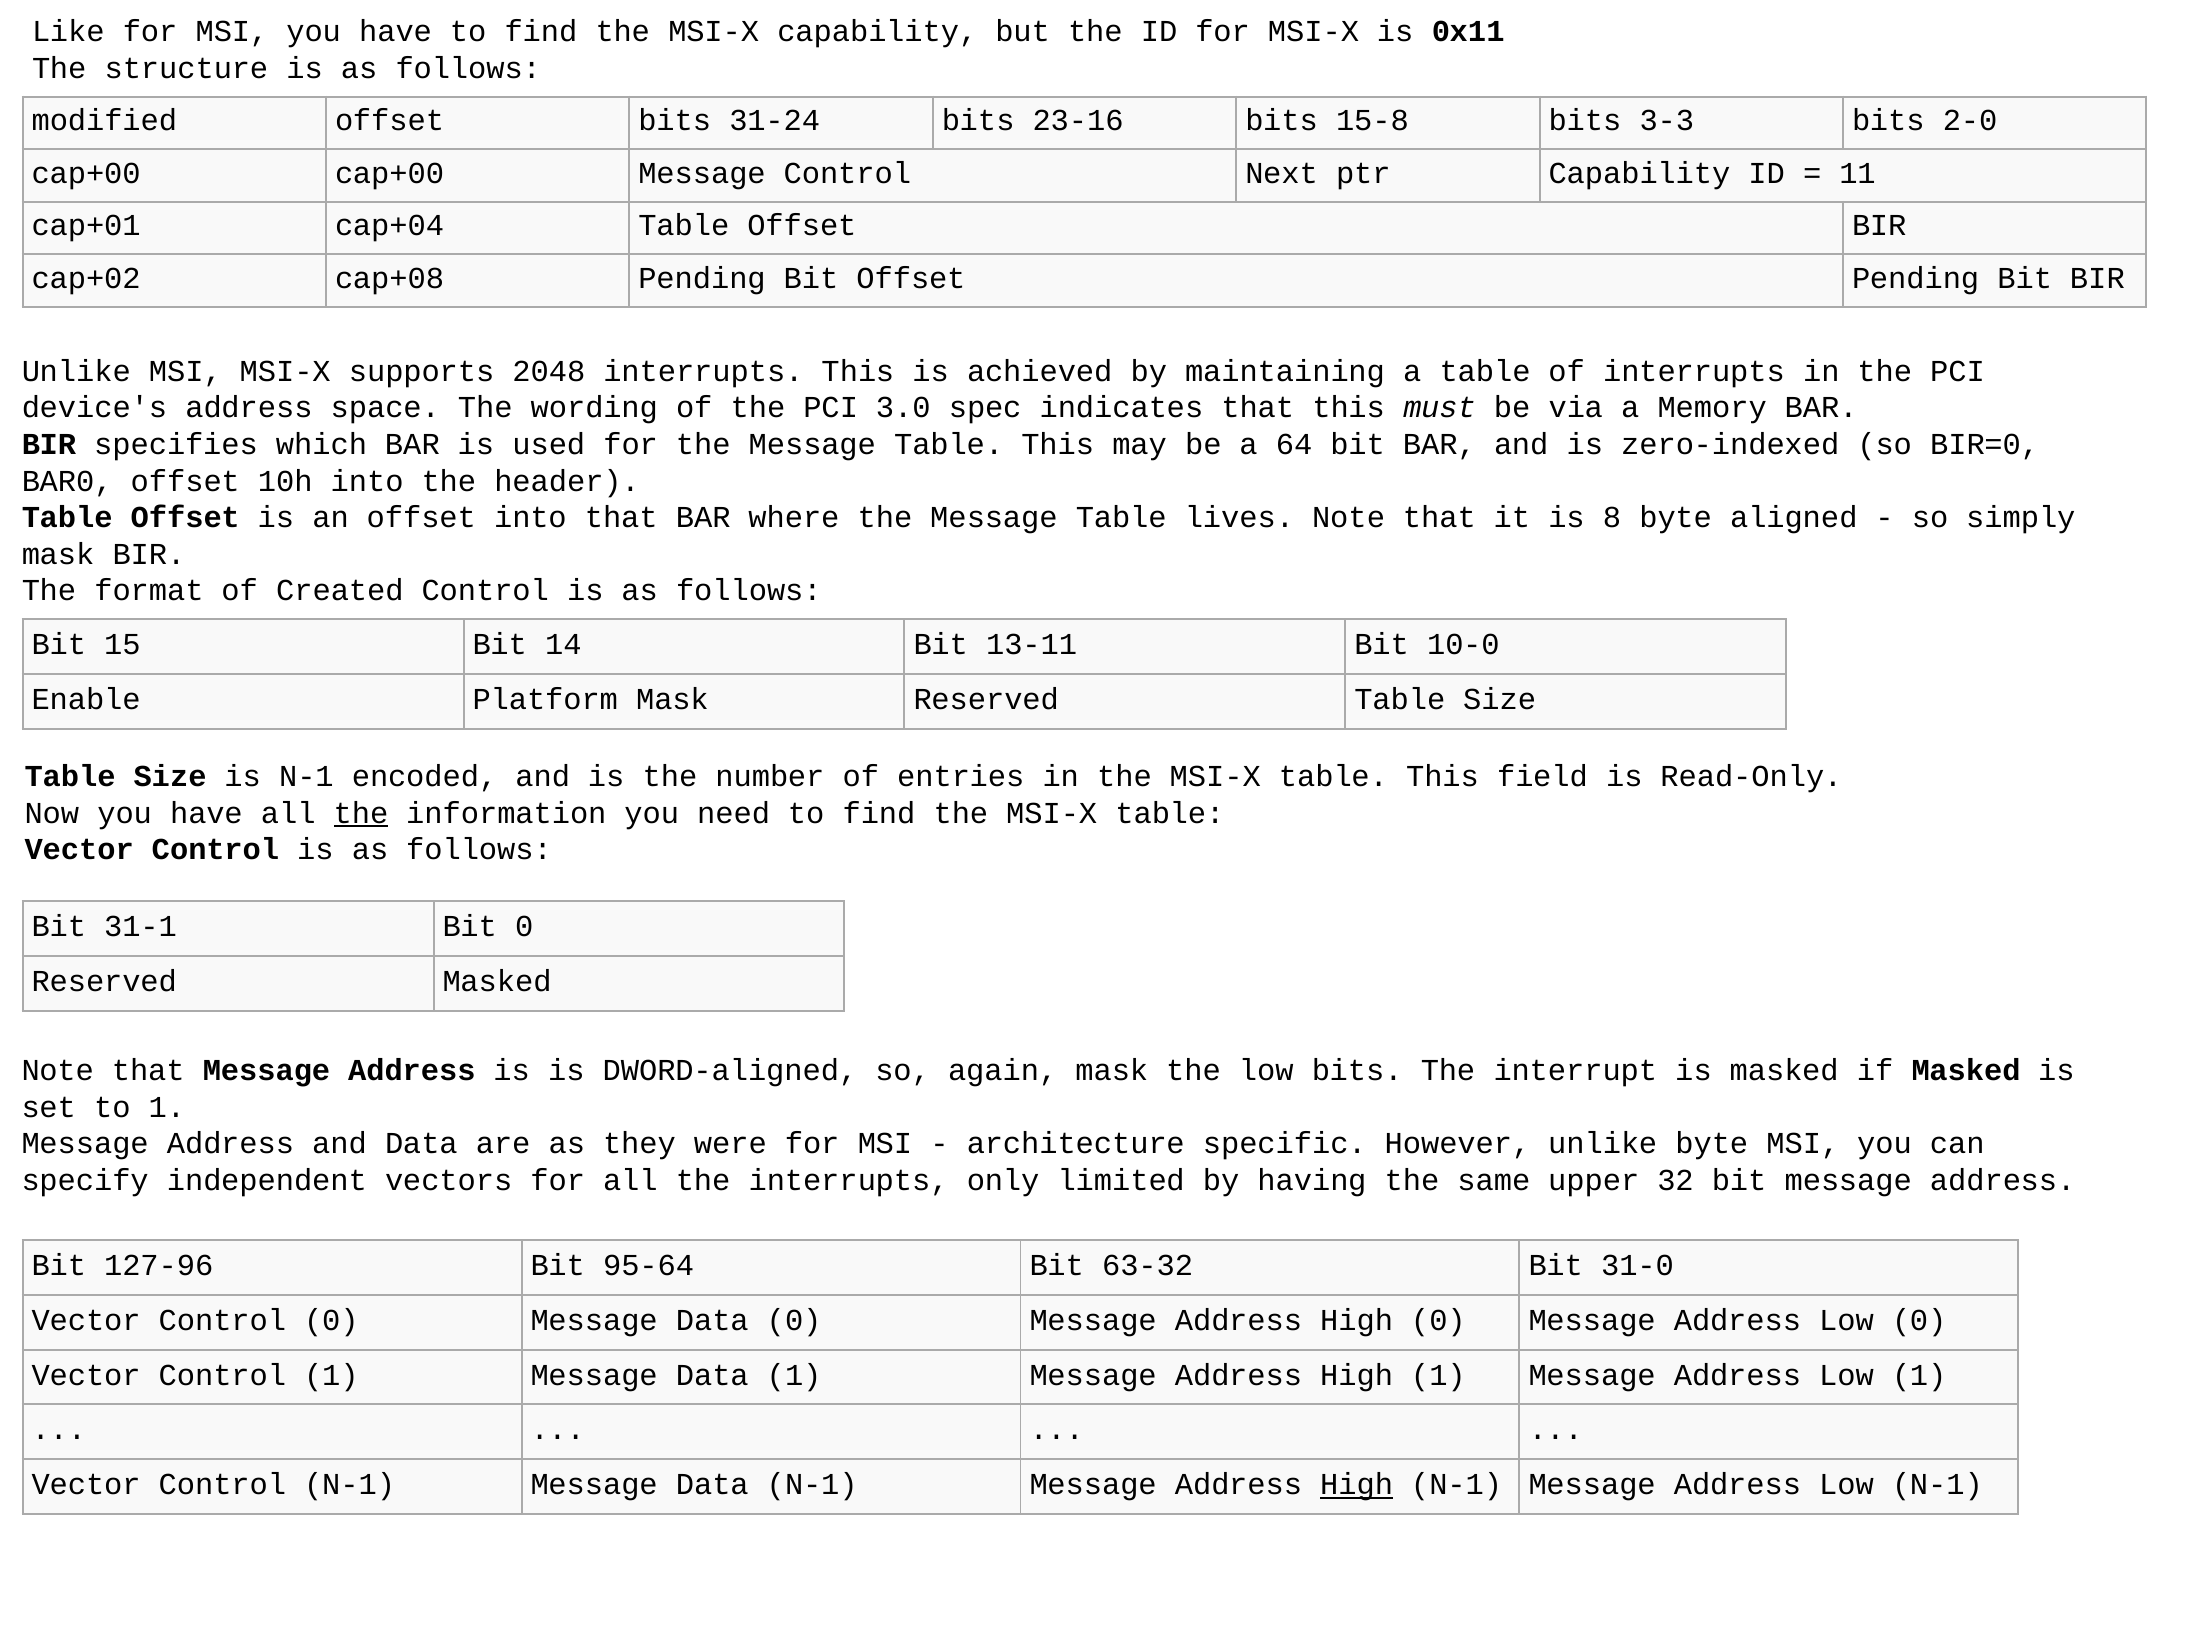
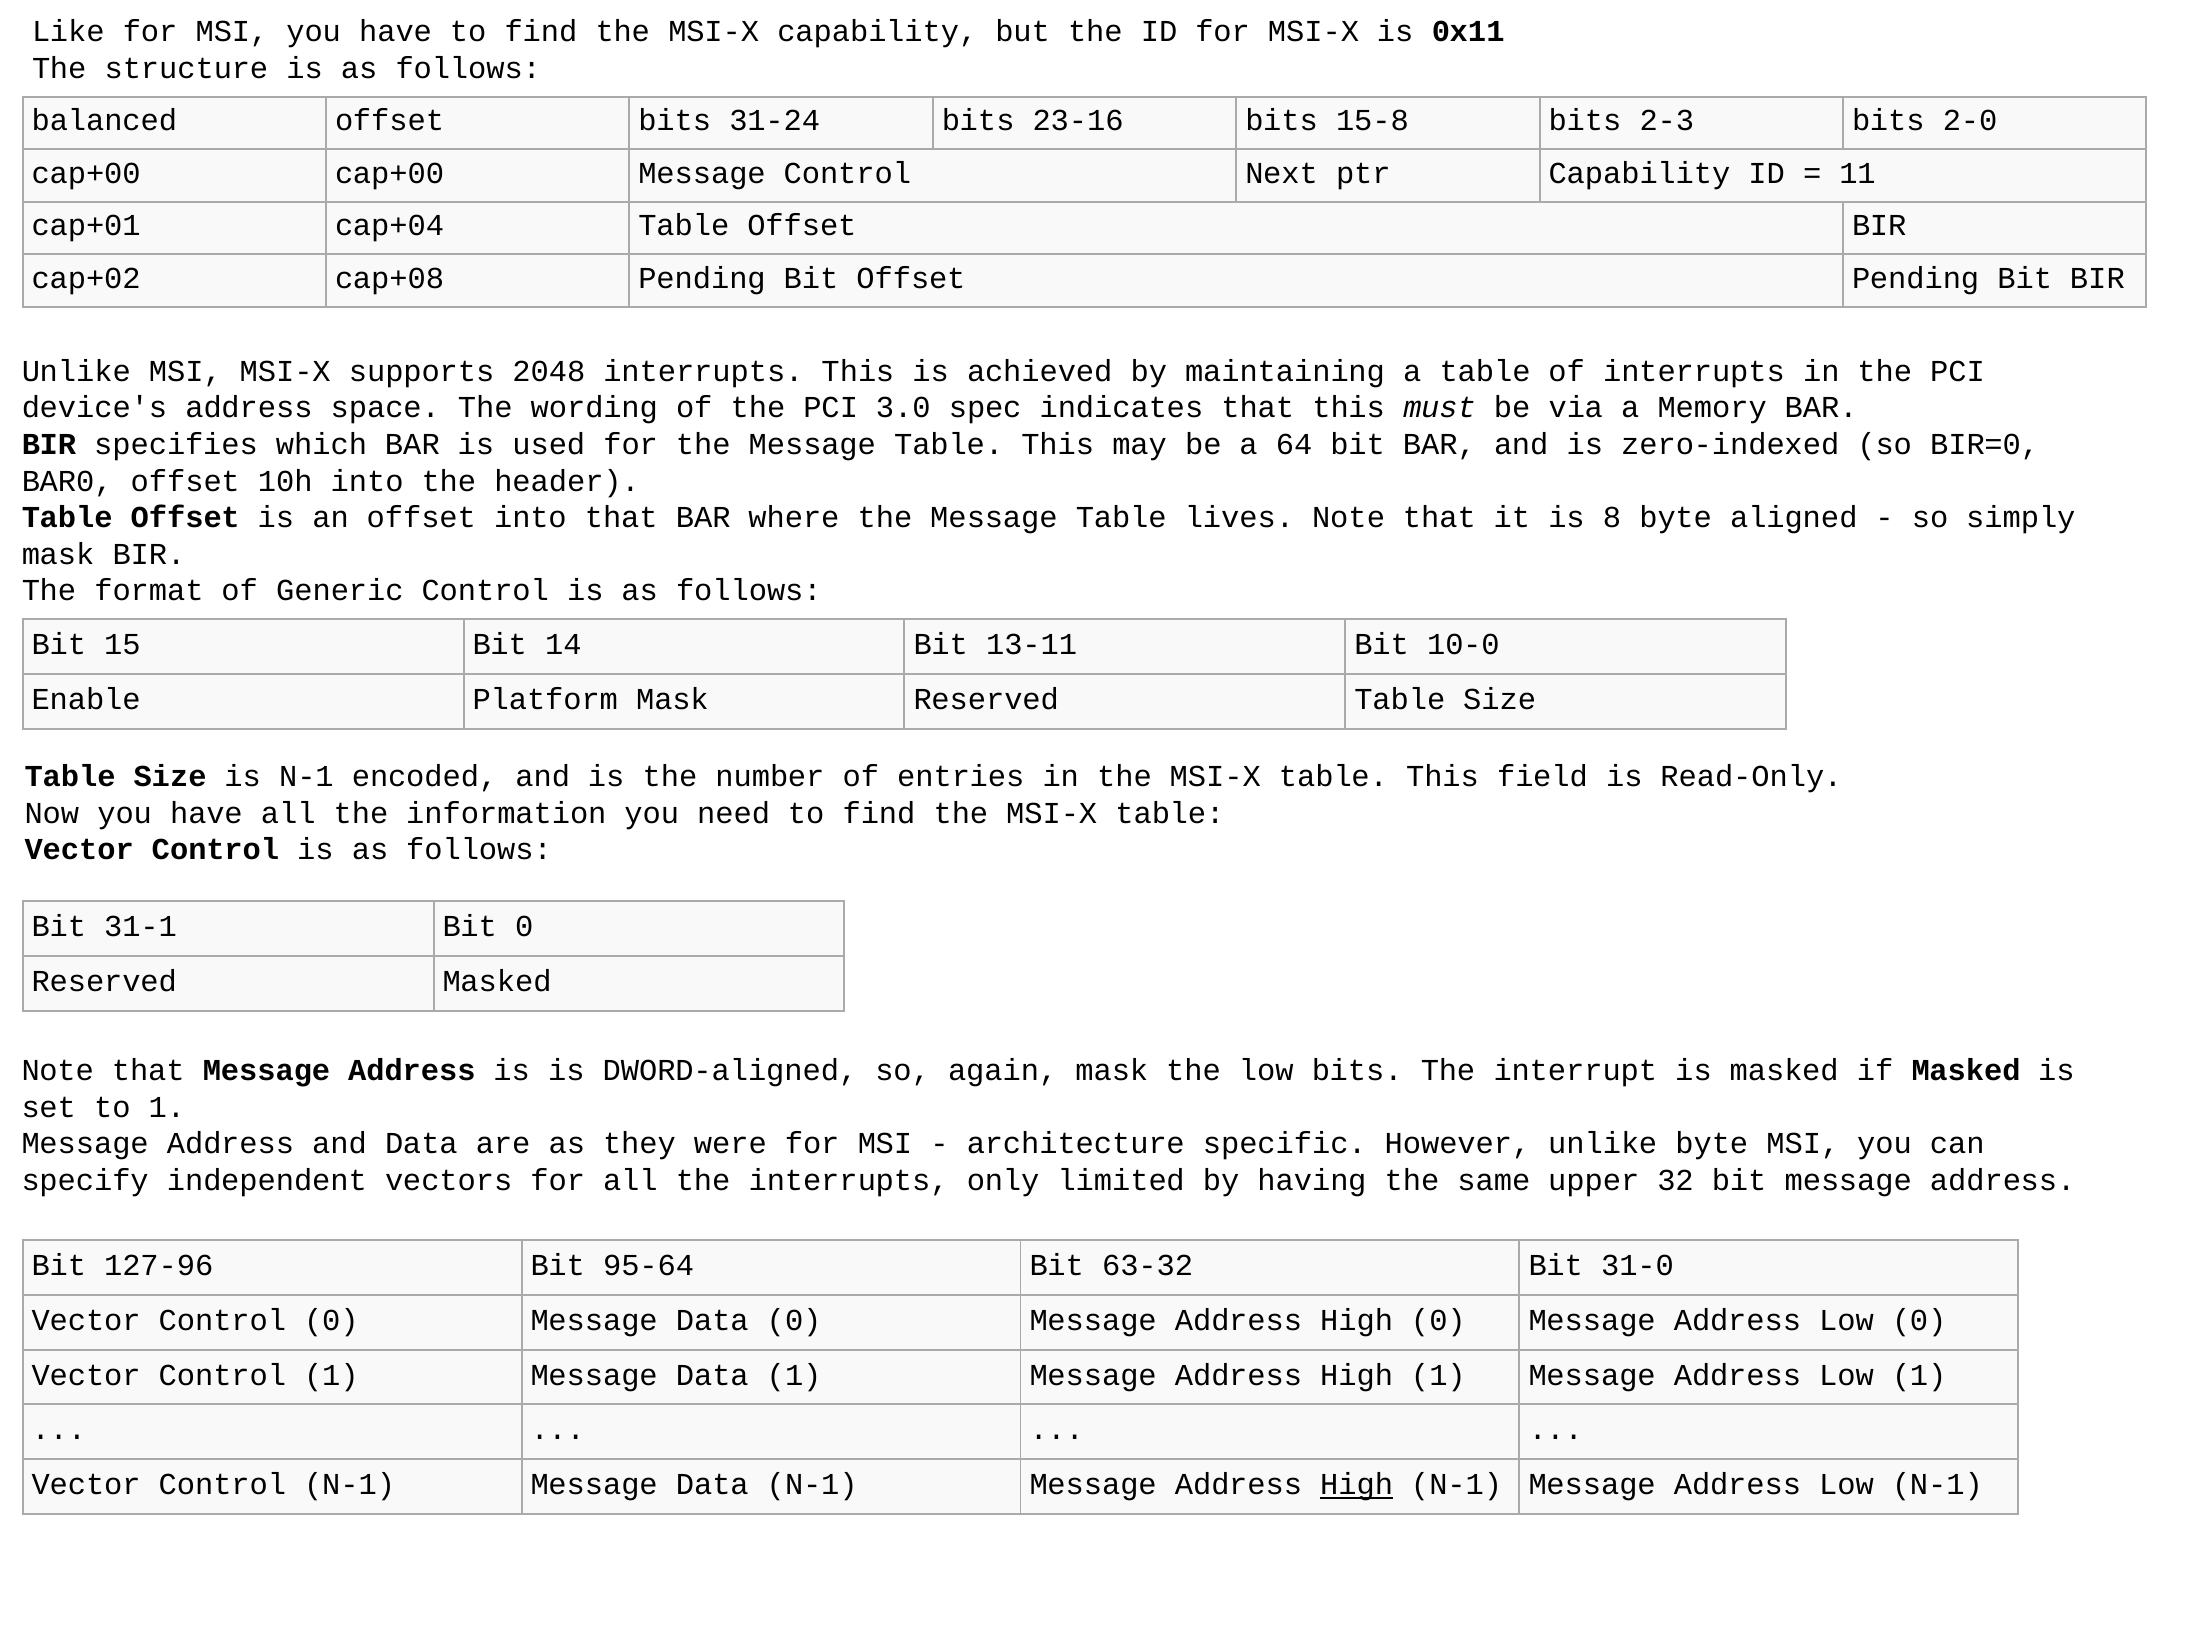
modified: modified -> balanced (104, 121)
3-3: 3-3 -> 2-3 (1667, 121)
Created: Created -> Generic (340, 591)
the underline: present -> none (361, 813)
